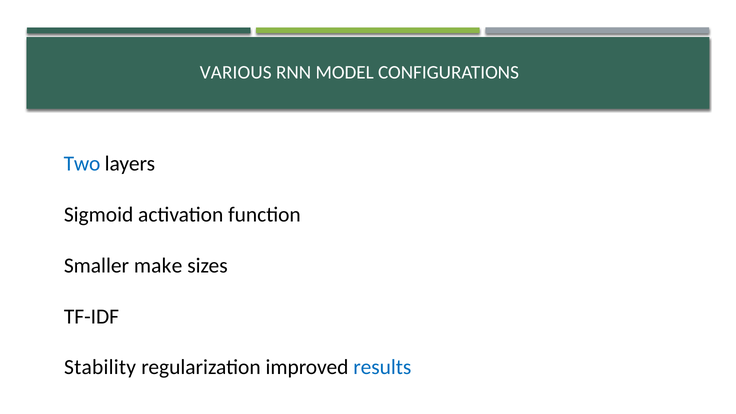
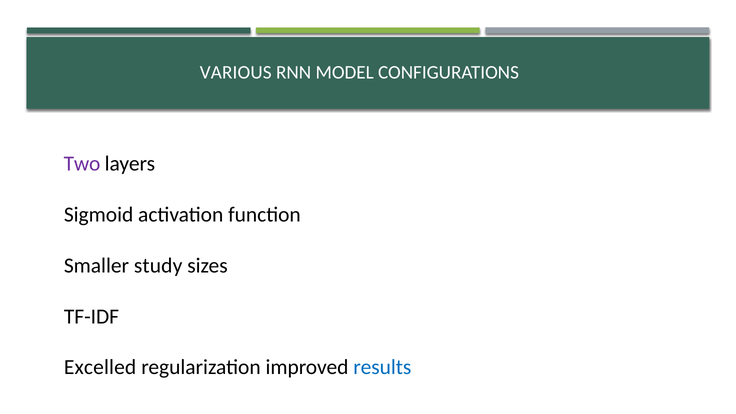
Two colour: blue -> purple (82, 164)
make: make -> study (158, 266)
Stability: Stability -> Excelled (100, 367)
